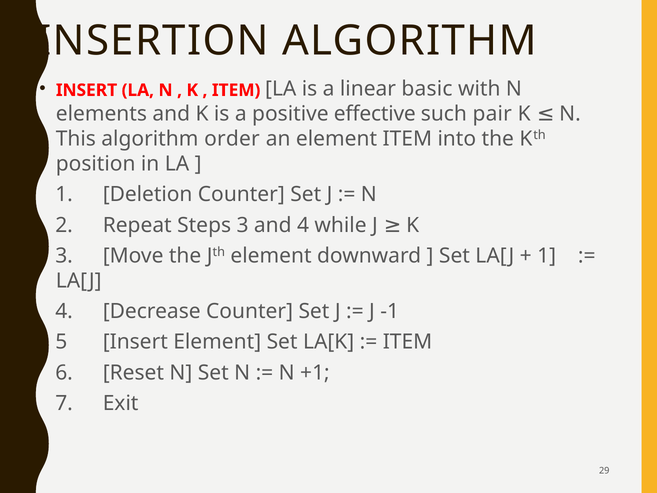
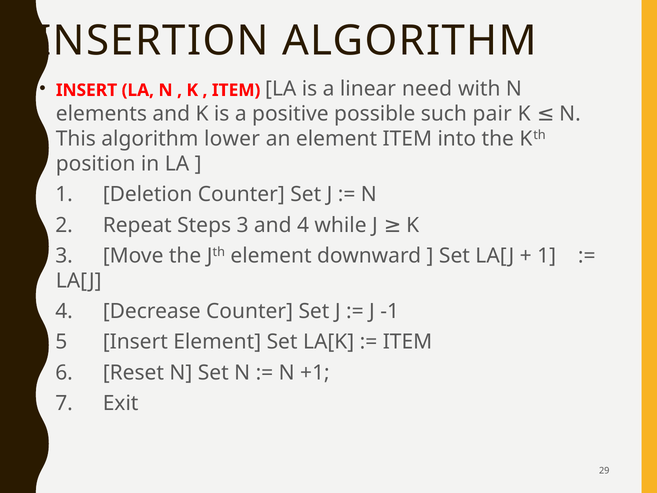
basic: basic -> need (427, 89)
effective: effective -> possible (375, 114)
order: order -> lower (232, 139)
